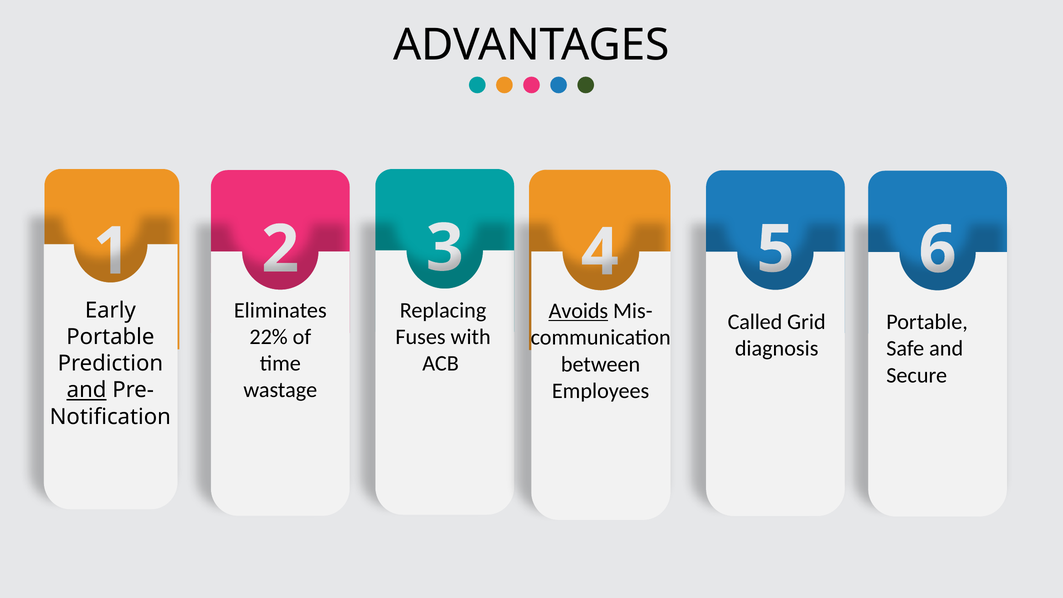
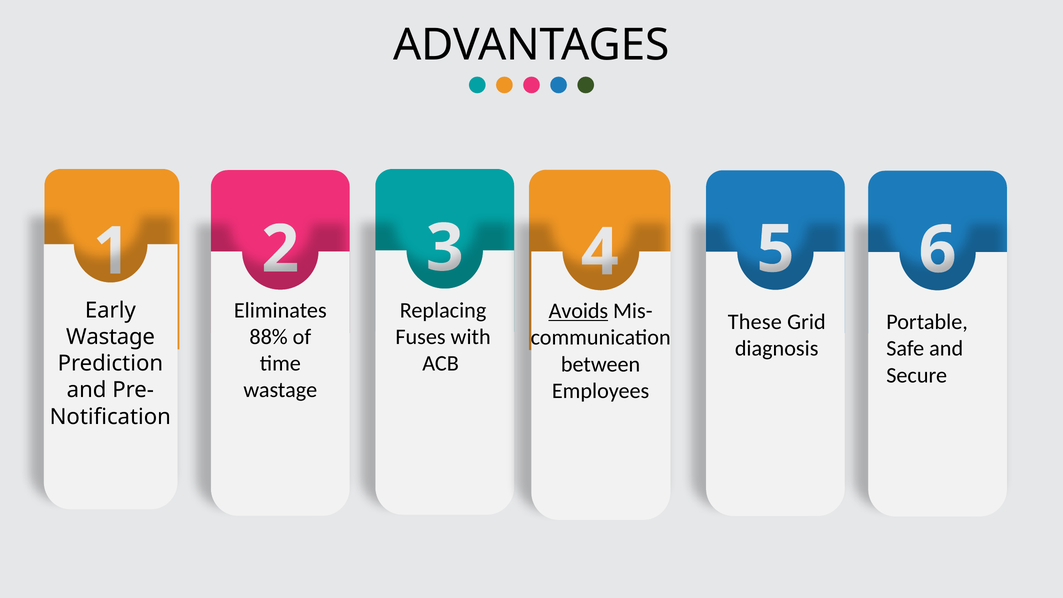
Called: Called -> These (755, 322)
22%: 22% -> 88% (269, 337)
Portable: Portable -> Wastage (110, 337)
and underline: present -> none (87, 390)
